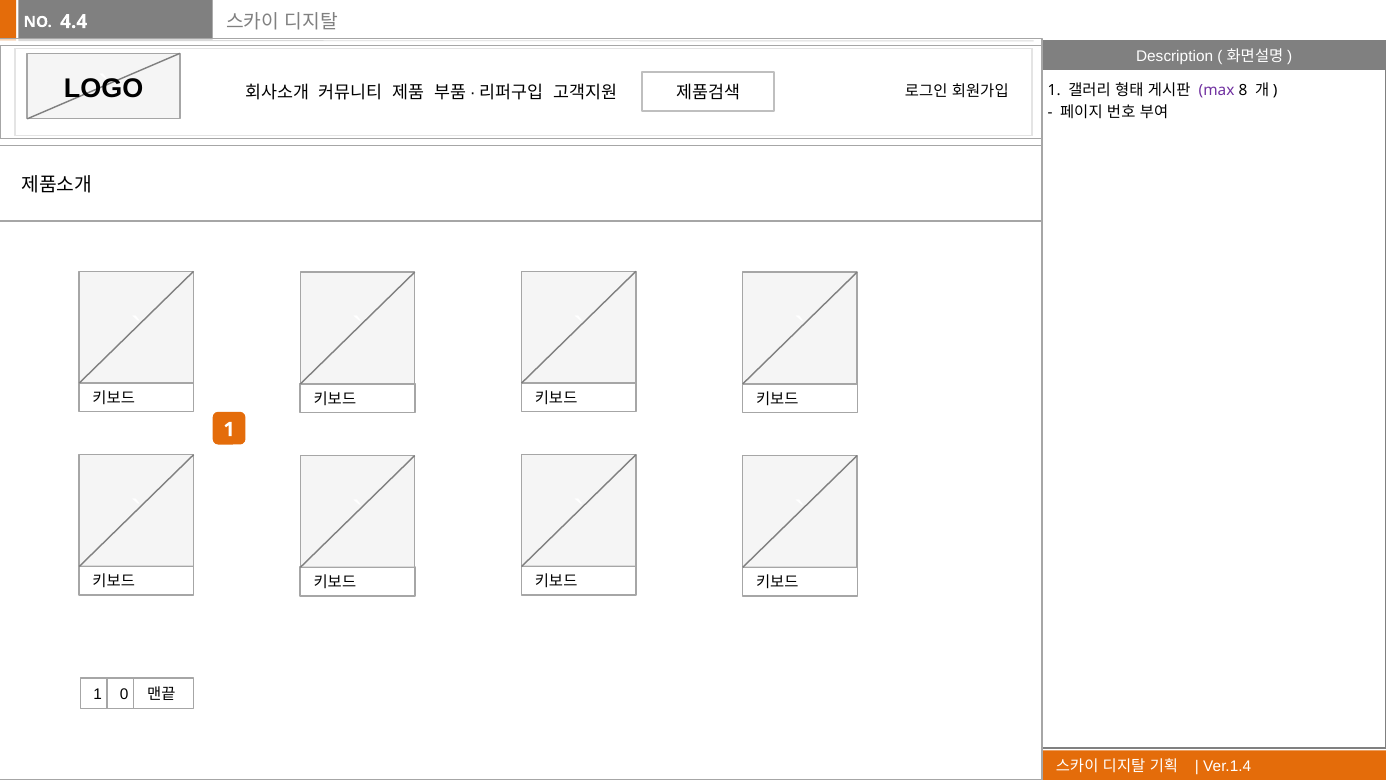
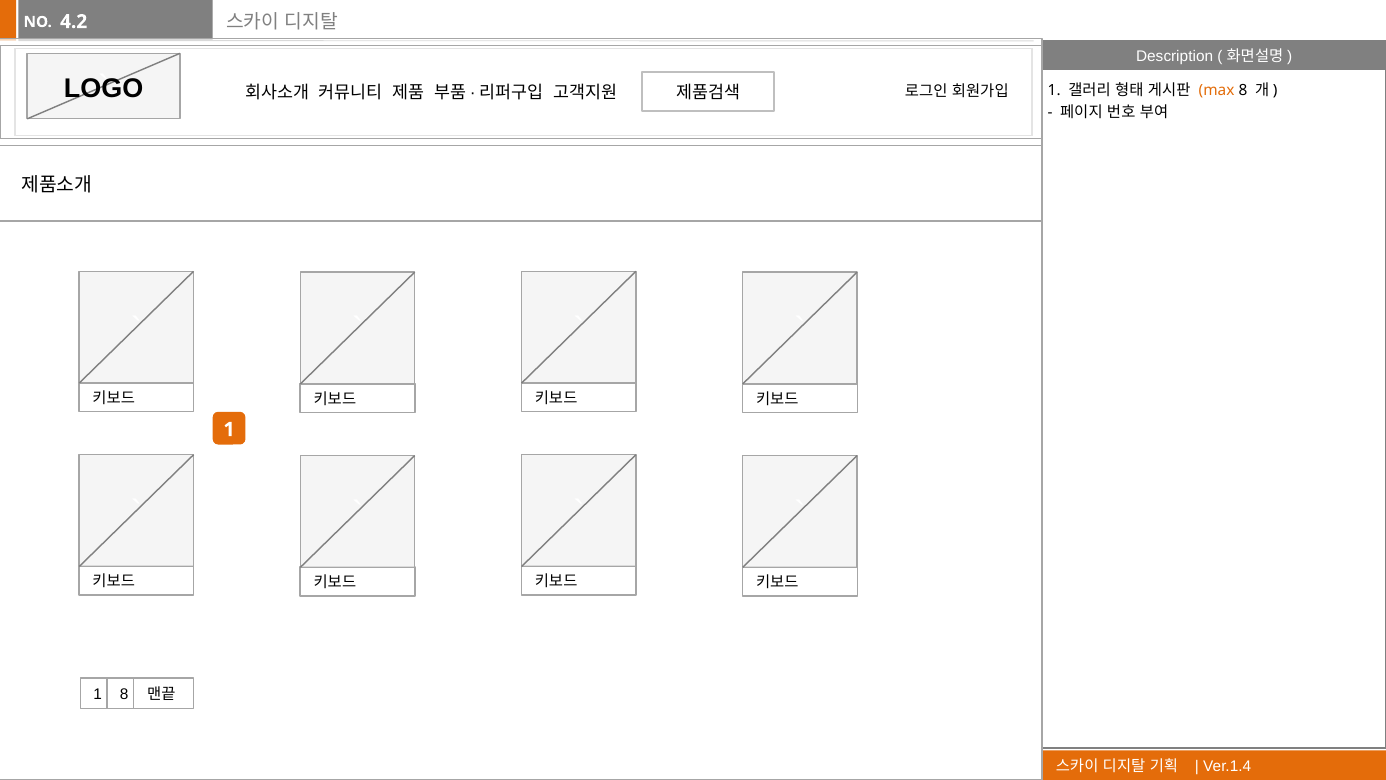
4.4: 4.4 -> 4.2 (74, 22)
max colour: purple -> orange (1217, 90)
1 0: 0 -> 8 (124, 694)
